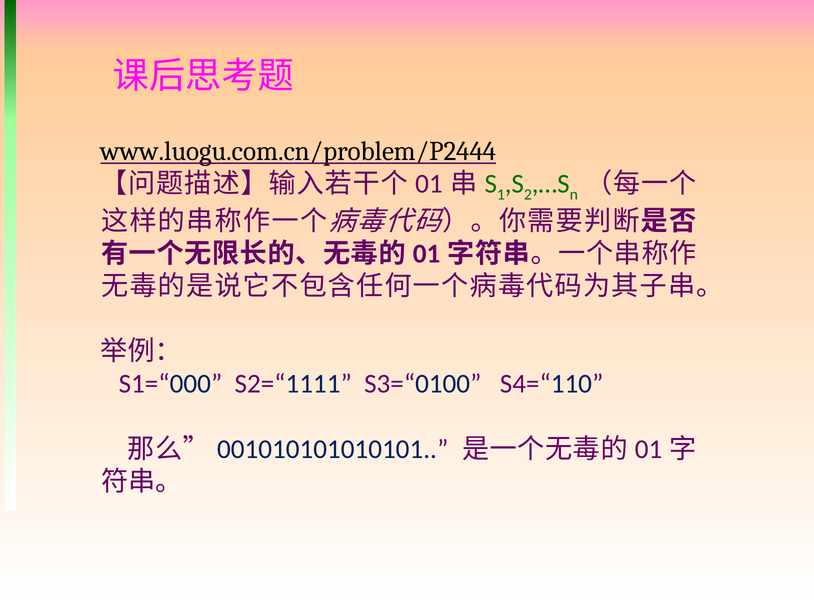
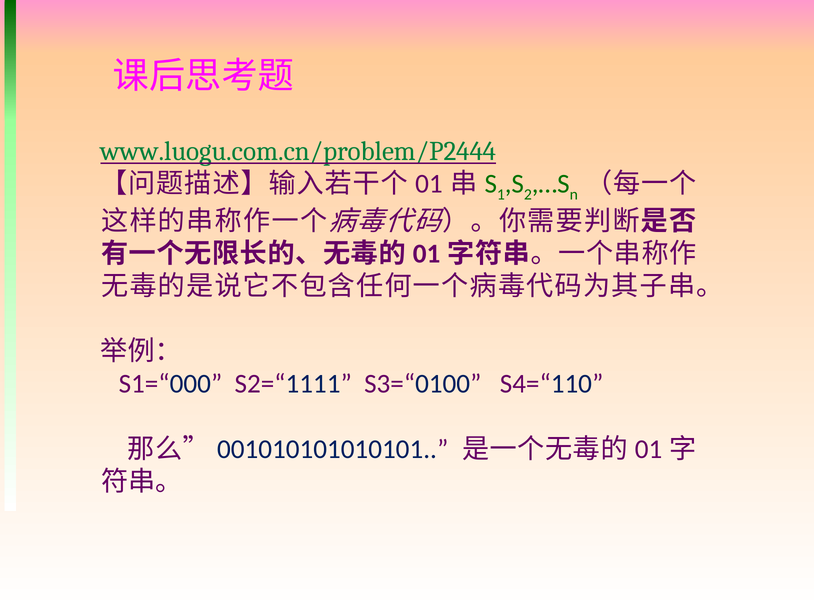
www.luogu.com.cn/problem/P2444 colour: black -> green (298, 151)
